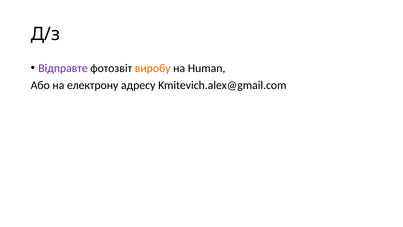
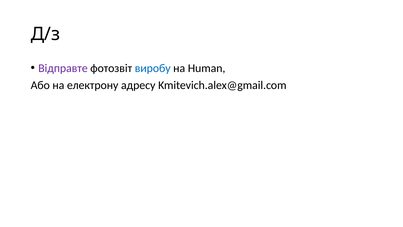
виробу colour: orange -> blue (153, 68)
